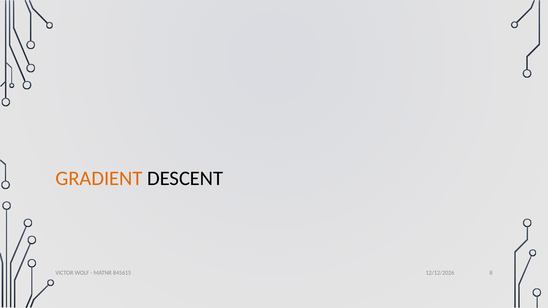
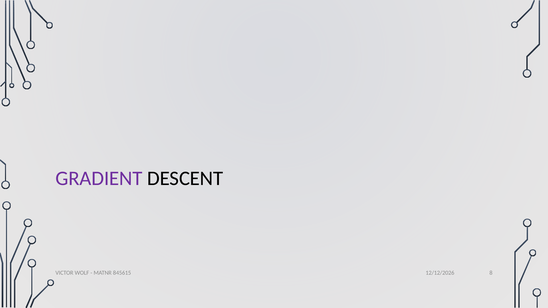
GRADIENT colour: orange -> purple (99, 179)
